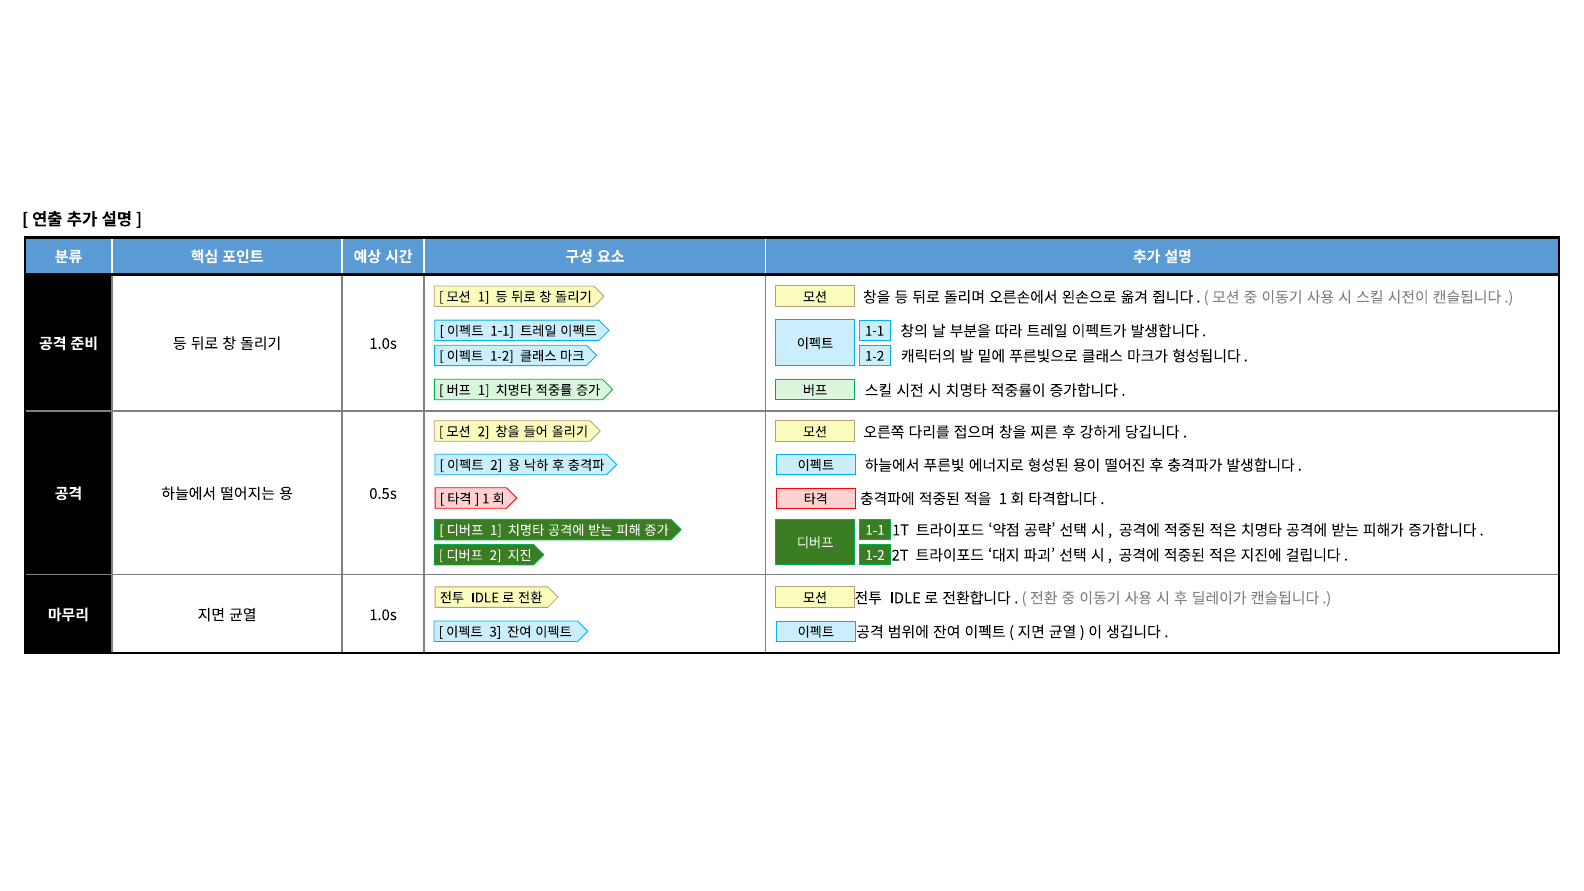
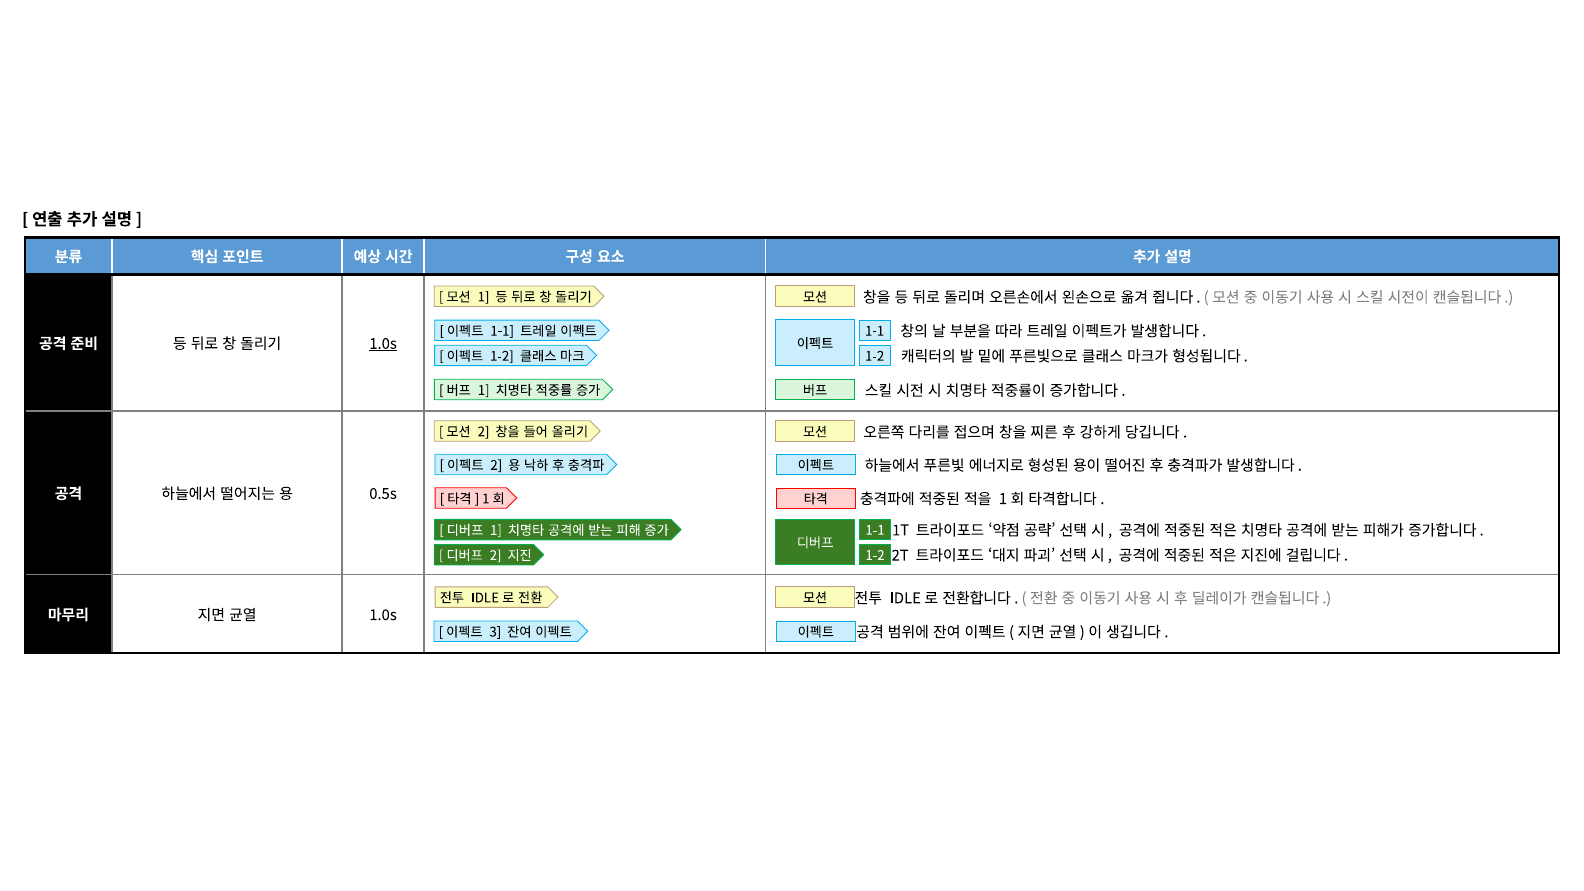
1.0s underline: none -> present (383, 344)
